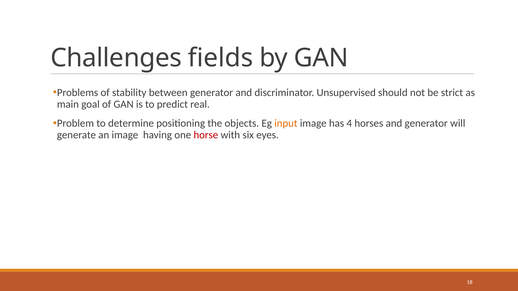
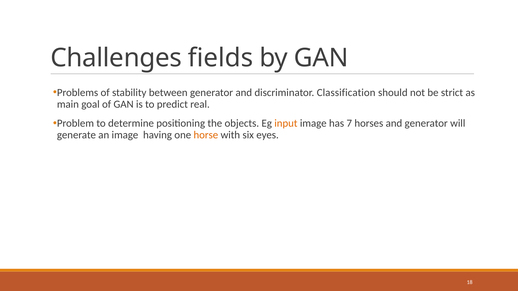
Unsupervised: Unsupervised -> Classification (346, 93)
4: 4 -> 7 (349, 123)
horse colour: red -> orange (206, 135)
